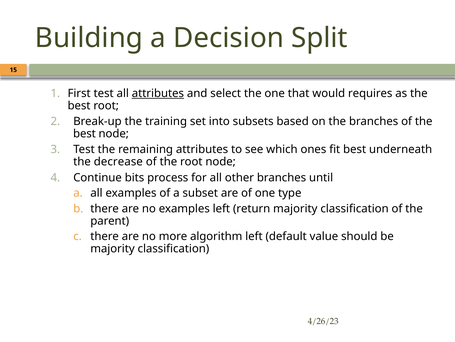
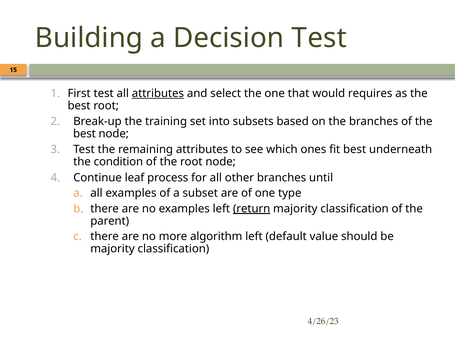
Decision Split: Split -> Test (319, 38)
decrease: decrease -> condition (118, 161)
bits: bits -> leaf (135, 177)
return underline: none -> present (252, 208)
